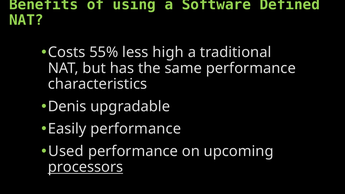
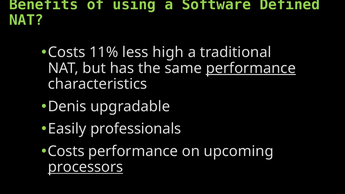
55%: 55% -> 11% (104, 52)
performance underline: none -> present (251, 68)
Easily performance: performance -> professionals (136, 129)
Used: Used -> Costs (66, 151)
